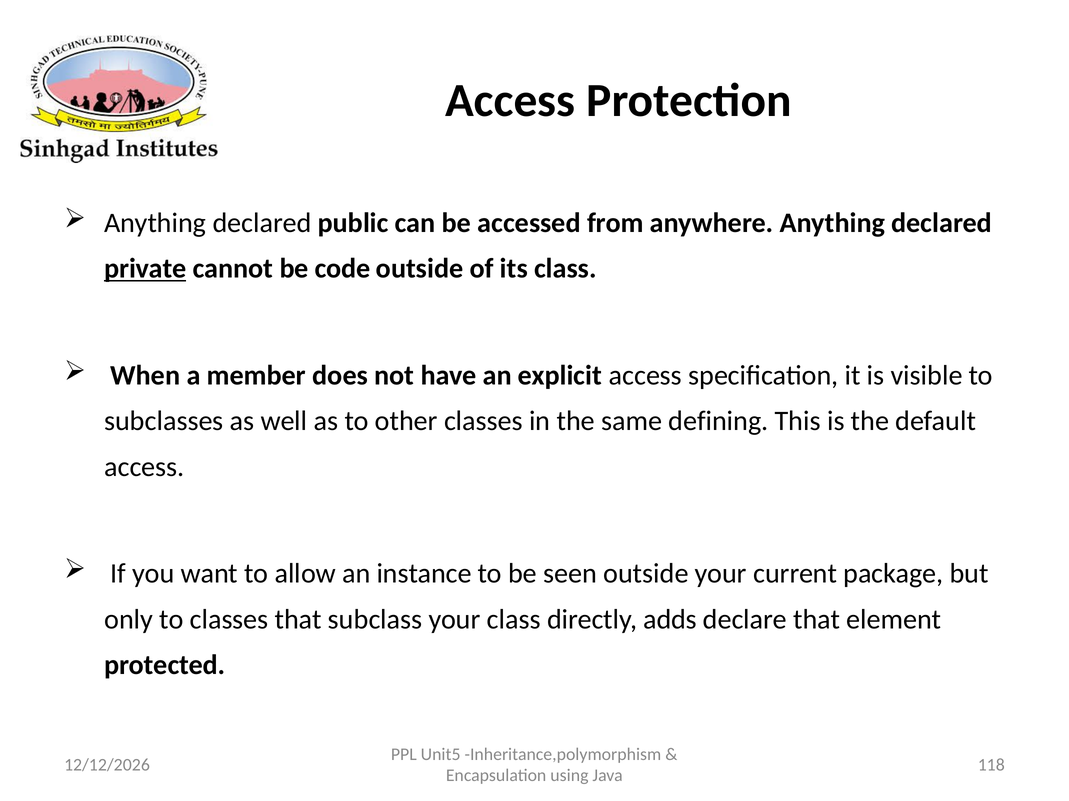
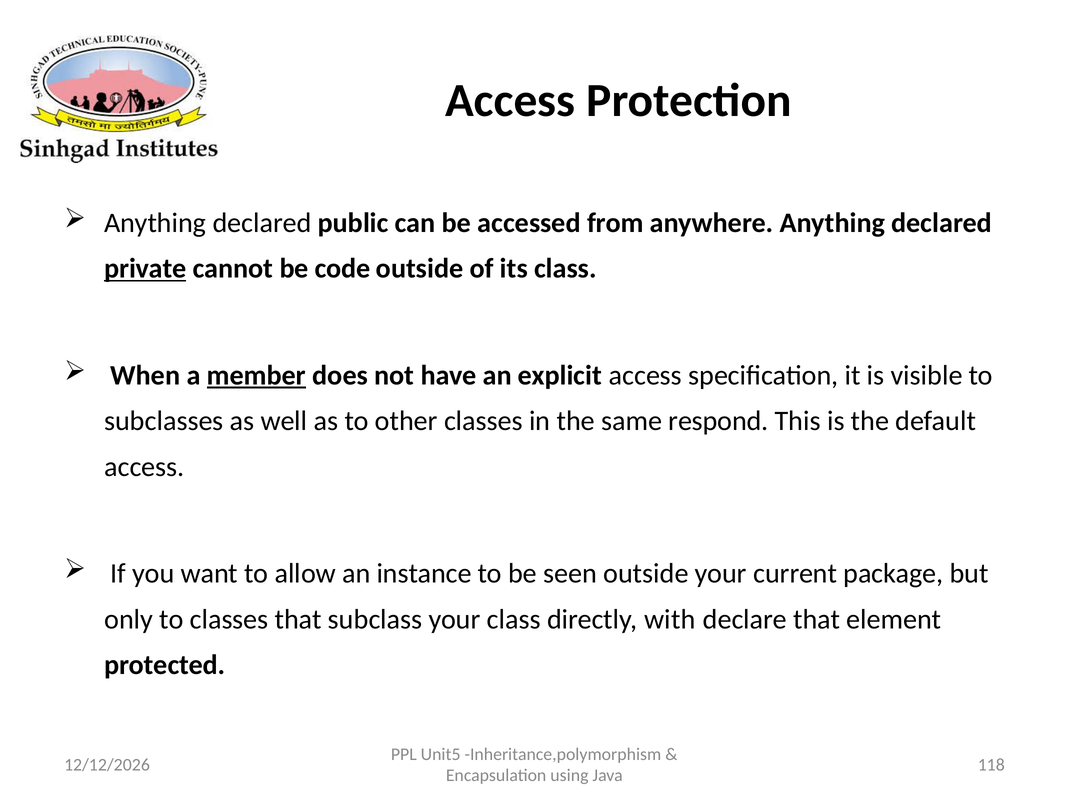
member underline: none -> present (256, 376)
defining: defining -> respond (718, 421)
adds: adds -> with (670, 620)
